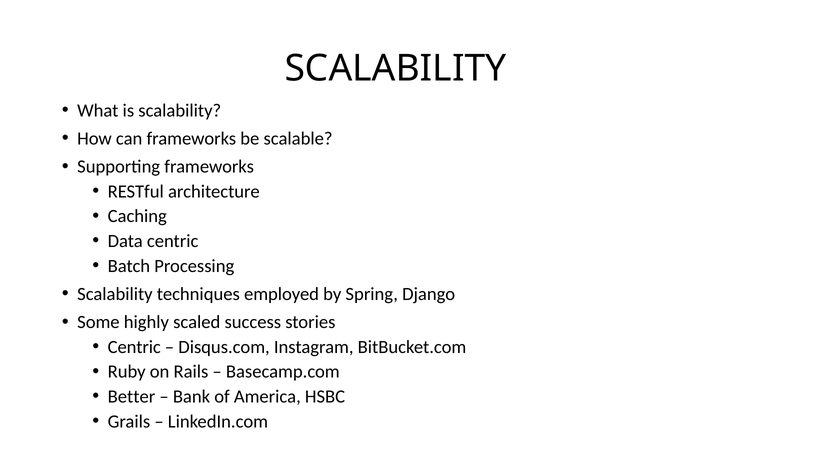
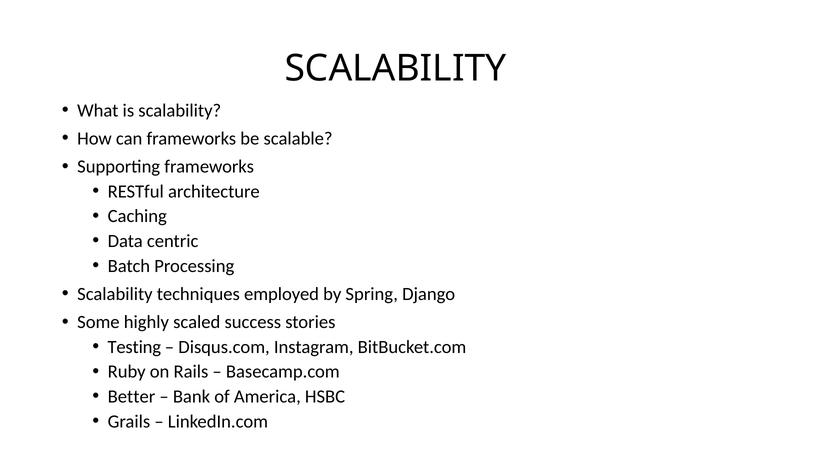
Centric: Centric -> Testing (134, 347)
